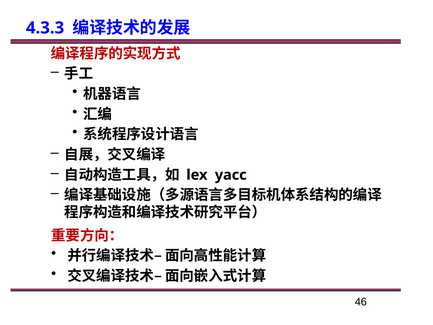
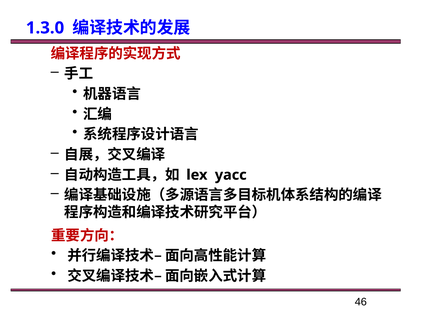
4.3.3: 4.3.3 -> 1.3.0 (45, 28)
